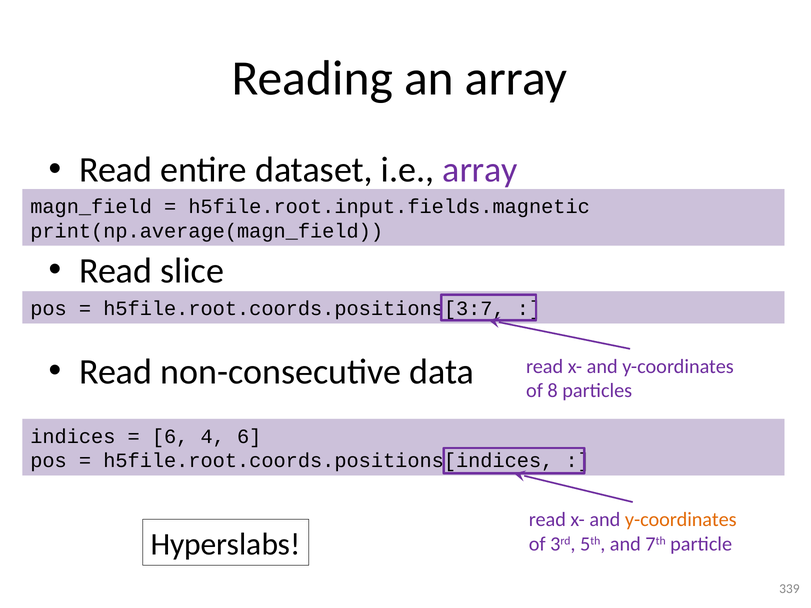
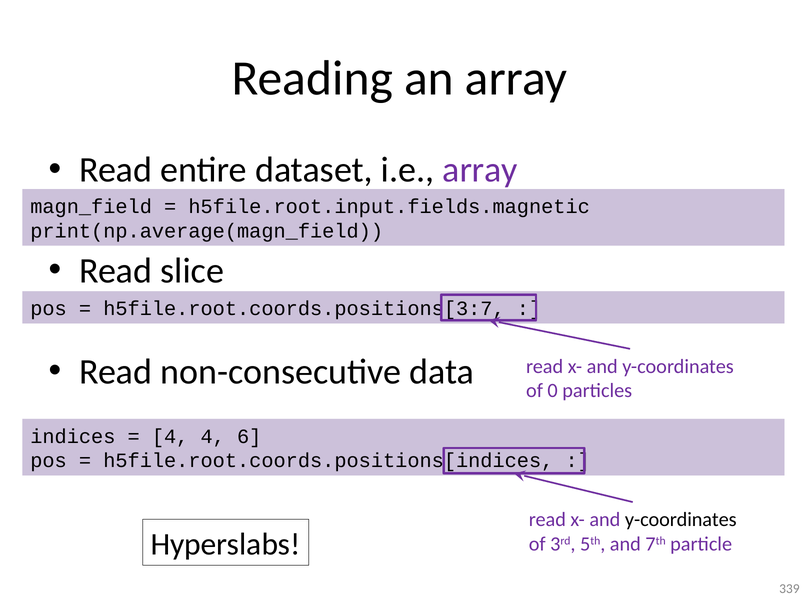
8: 8 -> 0 (553, 391)
6: 6 -> 4 (170, 437)
y-coordinates colour: orange -> black (681, 520)
